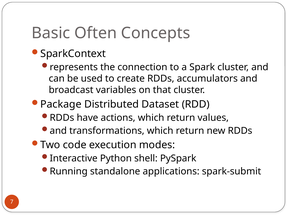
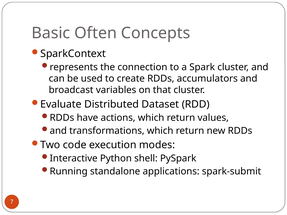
Package: Package -> Evaluate (61, 104)
